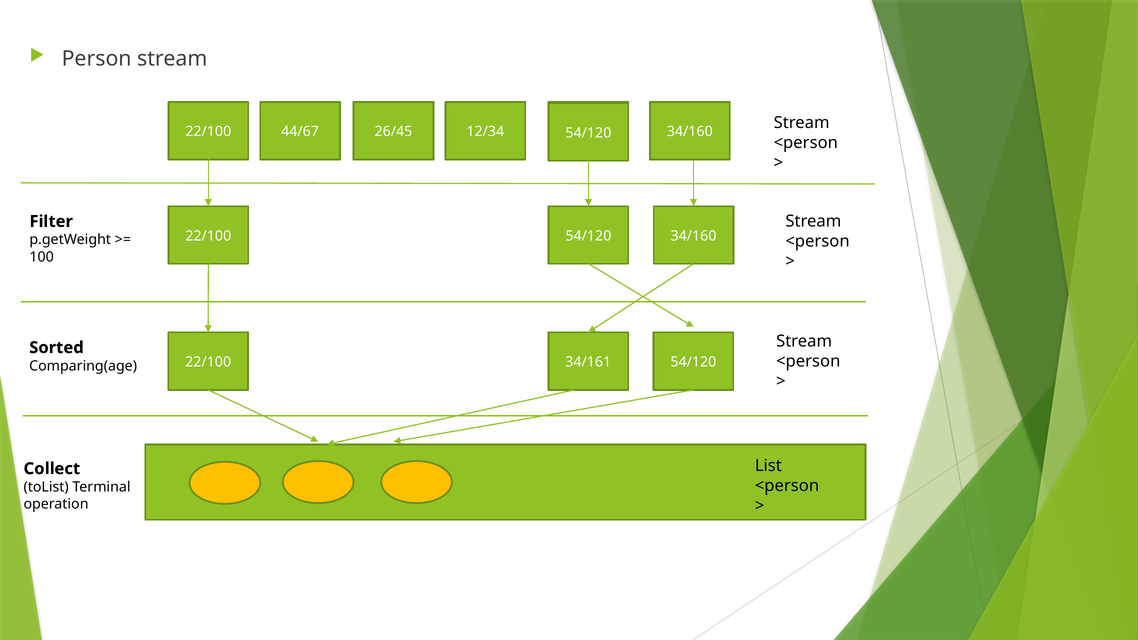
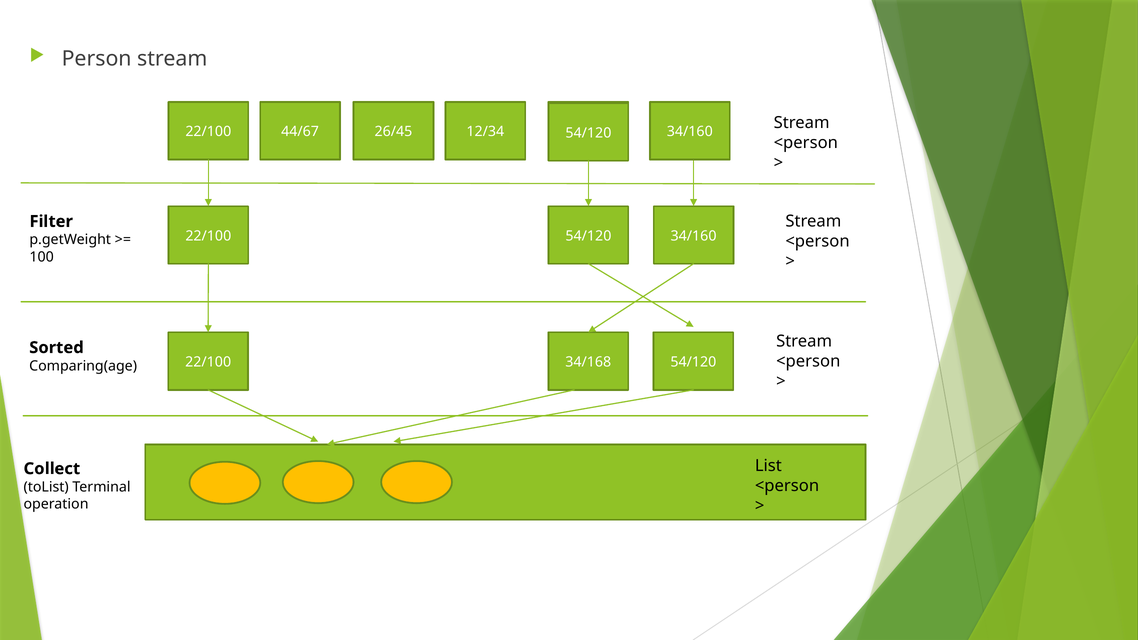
34/161: 34/161 -> 34/168 (588, 362)
